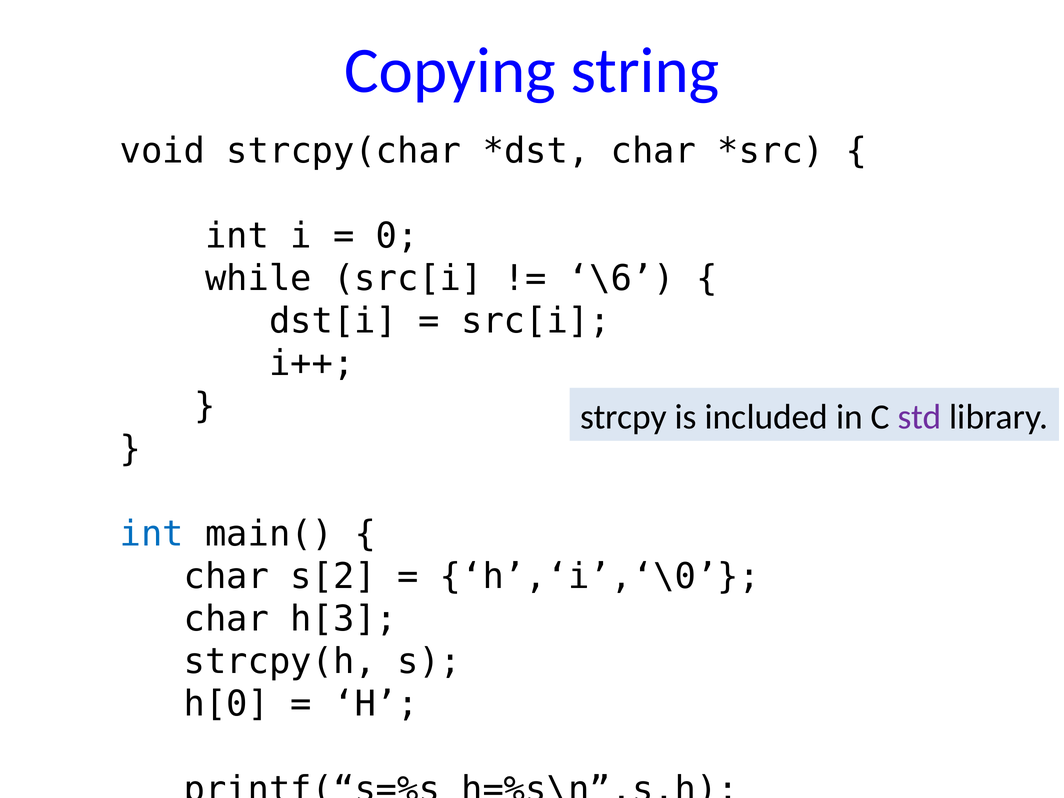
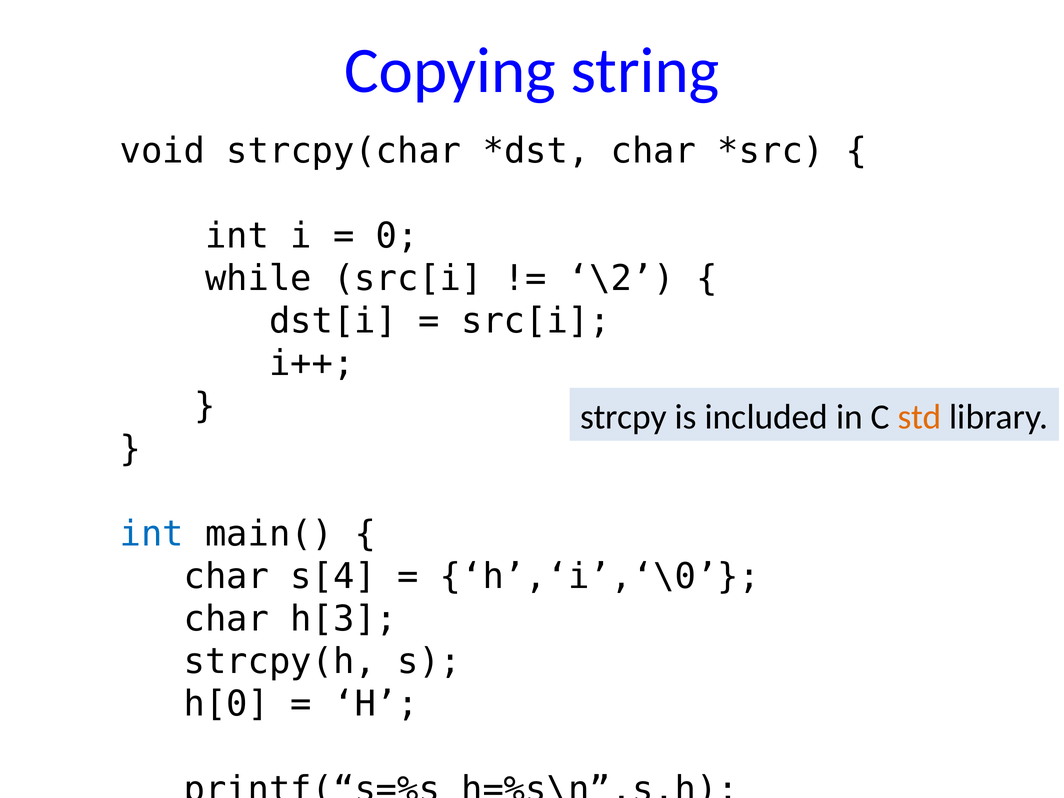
\6: \6 -> \2 (621, 279)
std colour: purple -> orange (920, 417)
s[2: s[2 -> s[4 (333, 577)
